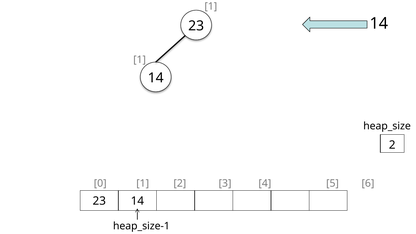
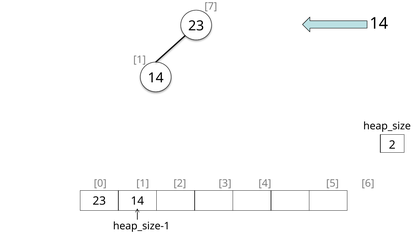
1: 1 -> 7 (211, 6)
